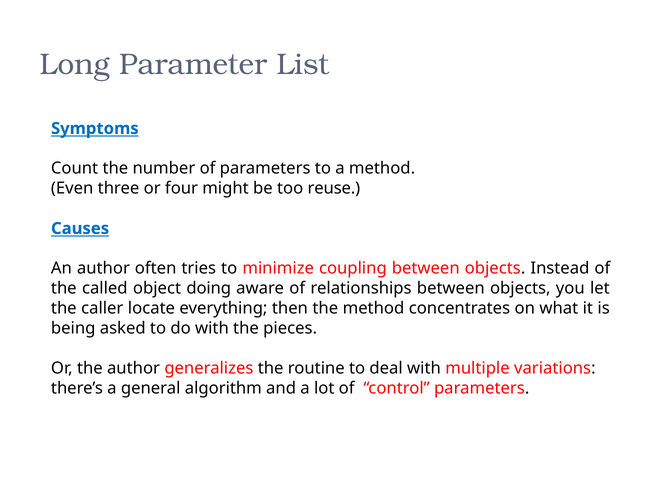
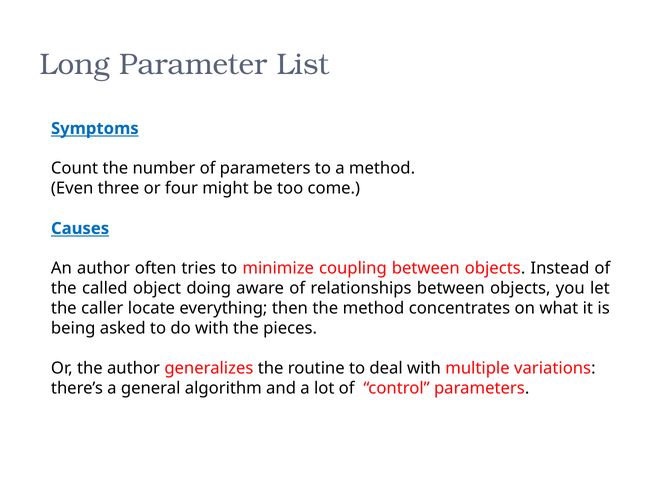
reuse: reuse -> come (334, 189)
